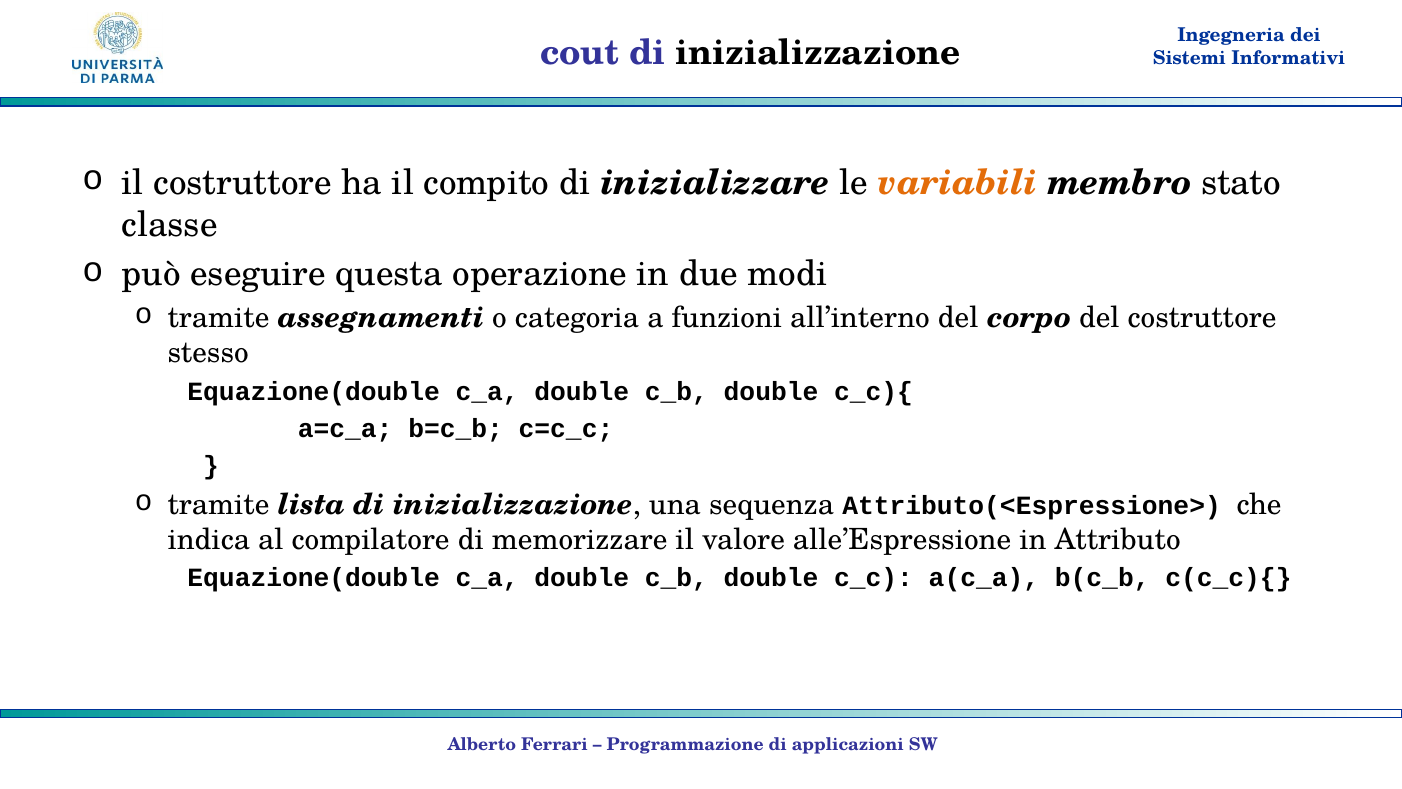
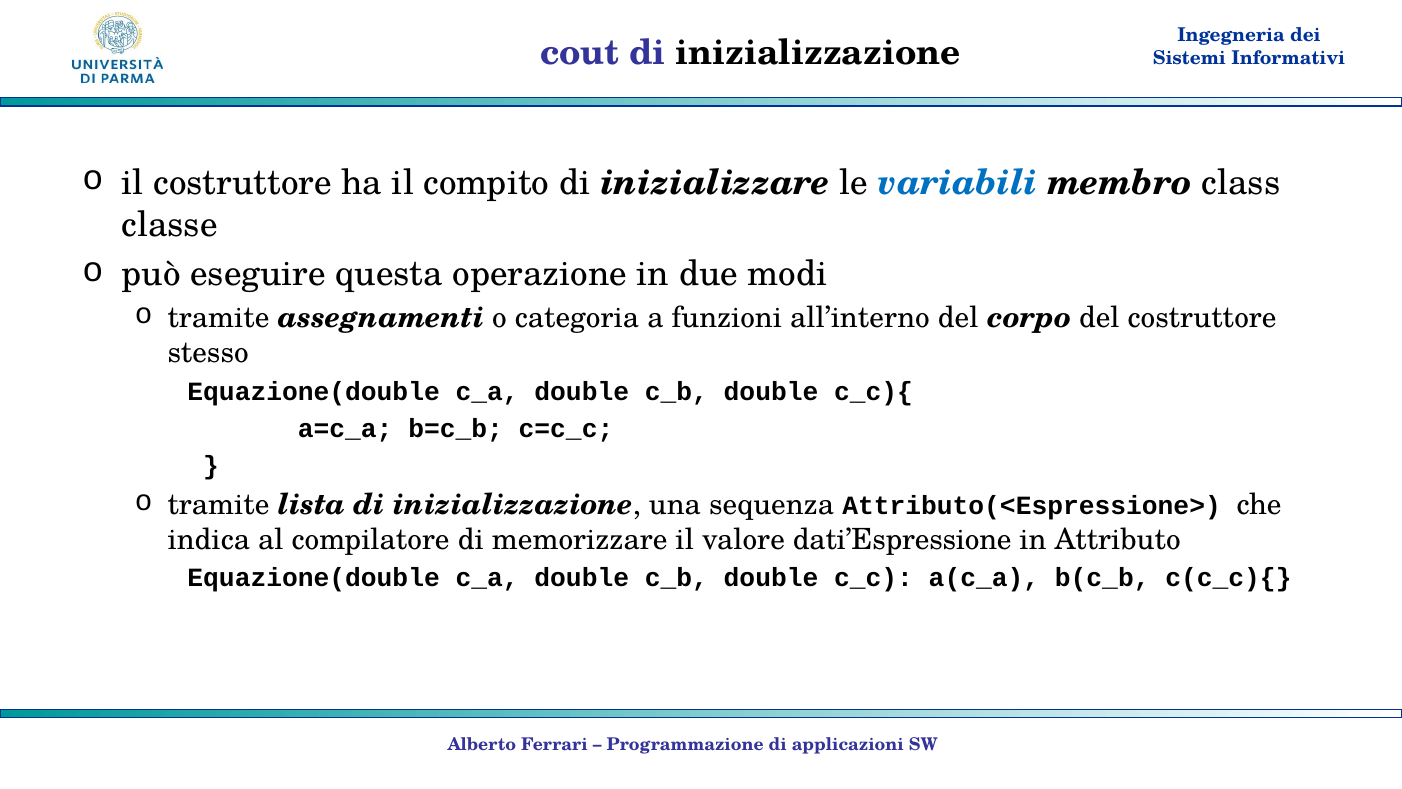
variabili colour: orange -> blue (958, 183)
stato: stato -> class (1241, 183)
alle’Espressione: alle’Espressione -> dati’Espressione (902, 540)
